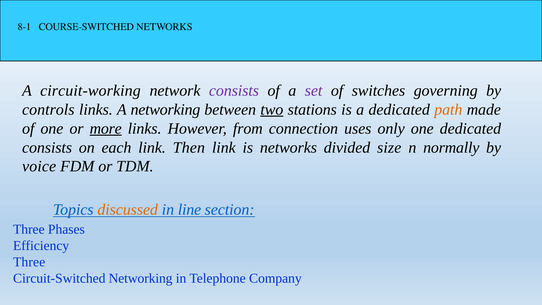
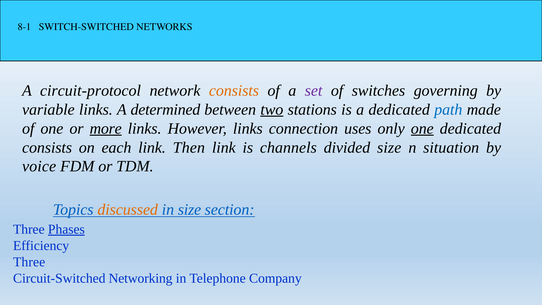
COURSE-SWITCHED: COURSE-SWITCHED -> SWITCH-SWITCHED (86, 27)
circuit-working: circuit-working -> circuit-protocol (90, 90)
consists colour: purple -> orange (234, 90)
controls: controls -> variable (48, 109)
A networking: networking -> determined (165, 109)
path colour: orange -> blue (448, 109)
However from: from -> links (248, 128)
one underline: none -> present (422, 128)
is networks: networks -> channels (288, 147)
normally: normally -> situation (451, 147)
in line: line -> size (189, 210)
Phases underline: none -> present (66, 229)
